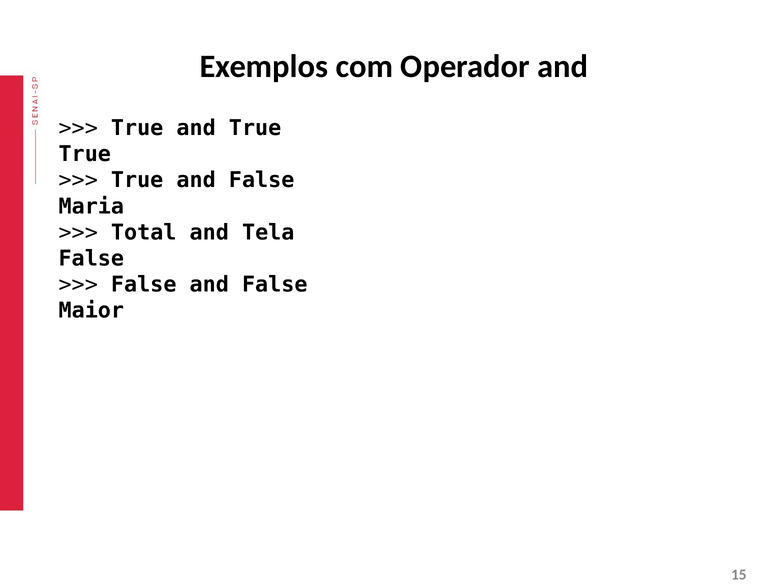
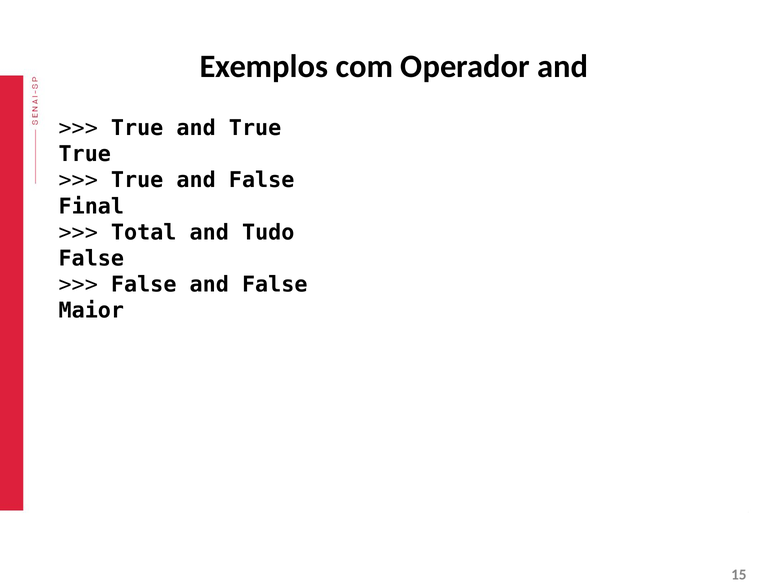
Maria: Maria -> Final (91, 206)
Tela: Tela -> Tudo (268, 232)
